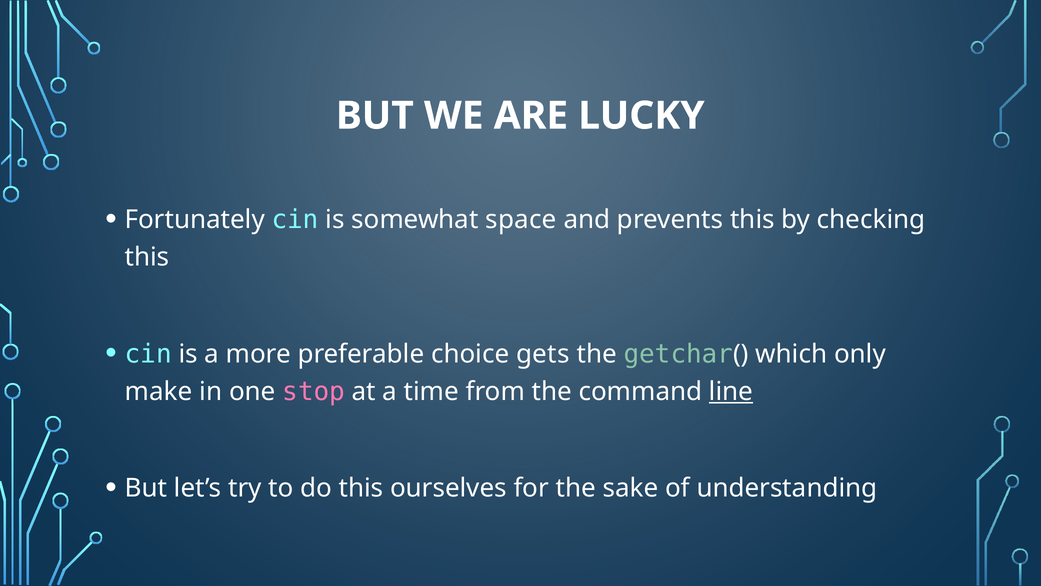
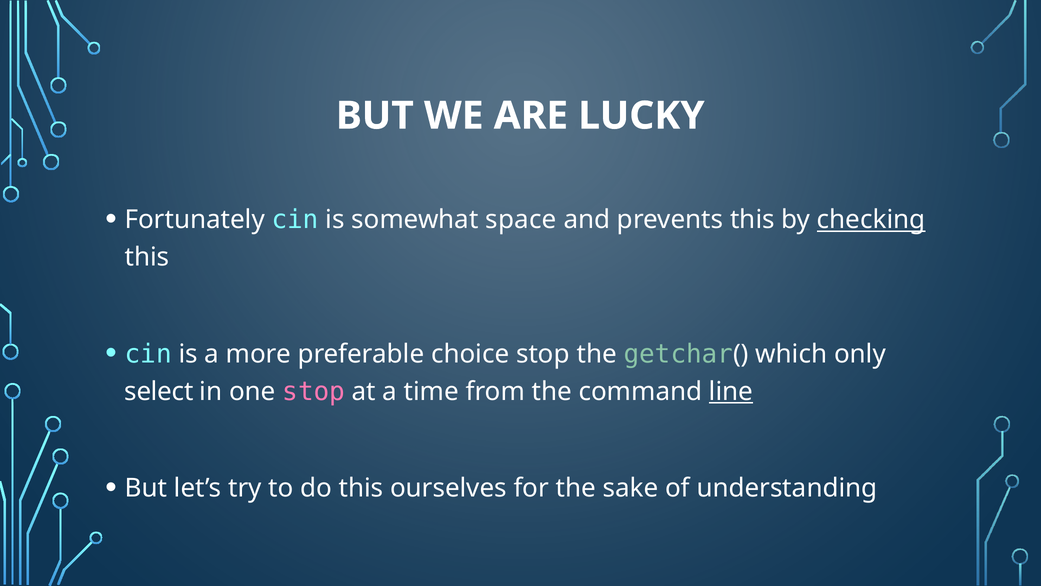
checking underline: none -> present (871, 220)
choice gets: gets -> stop (543, 354)
make: make -> select (159, 391)
